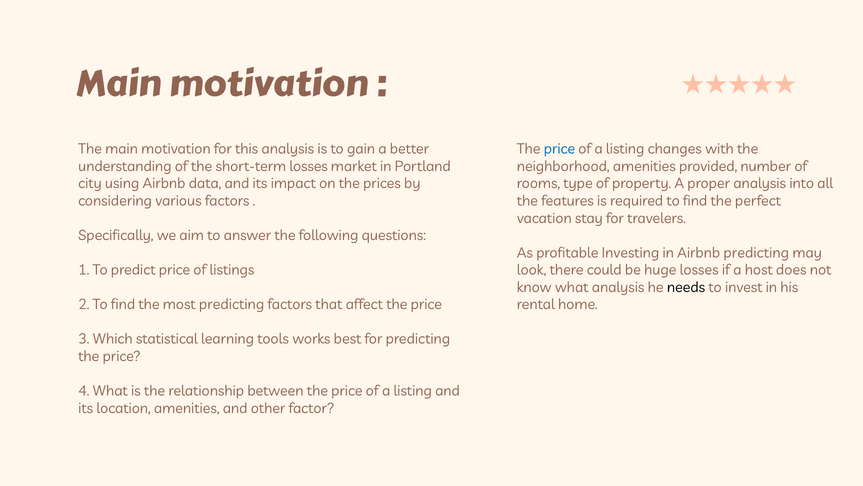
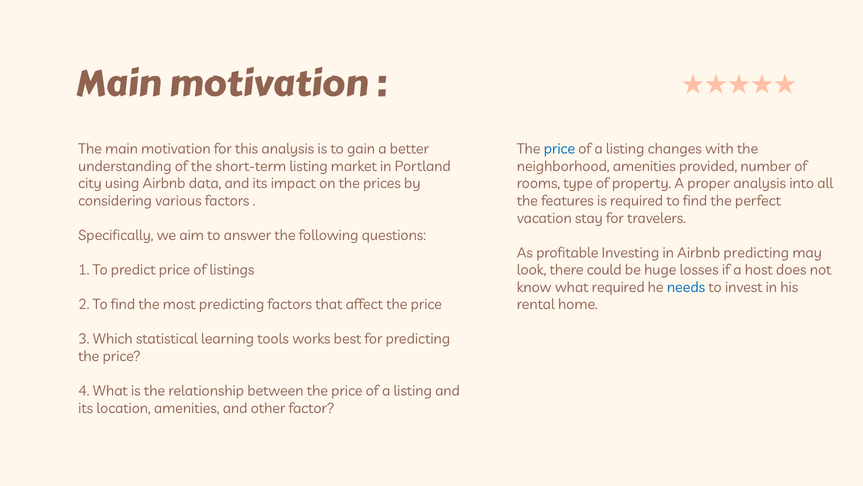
short-term losses: losses -> listing (309, 166)
what analysis: analysis -> required (618, 287)
needs colour: black -> blue (686, 287)
